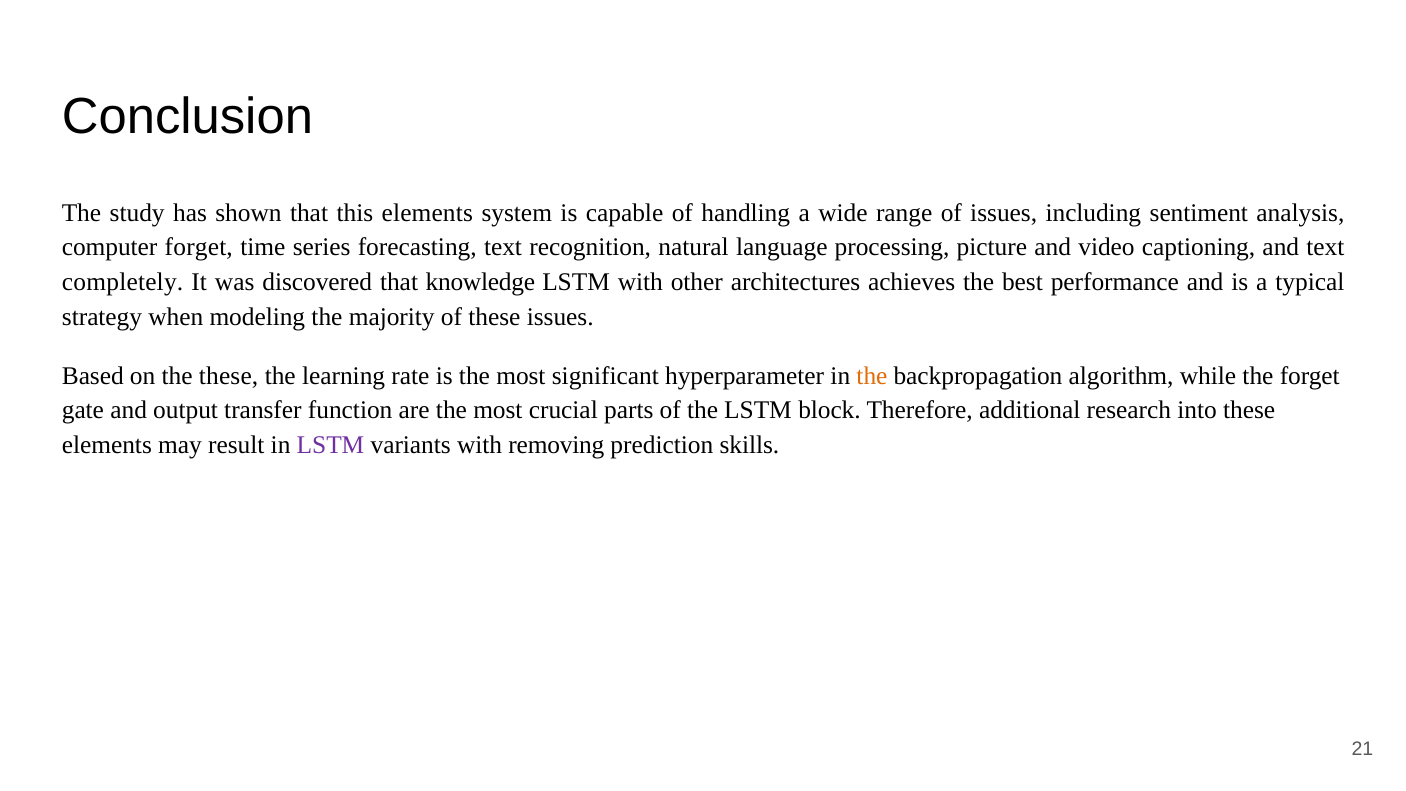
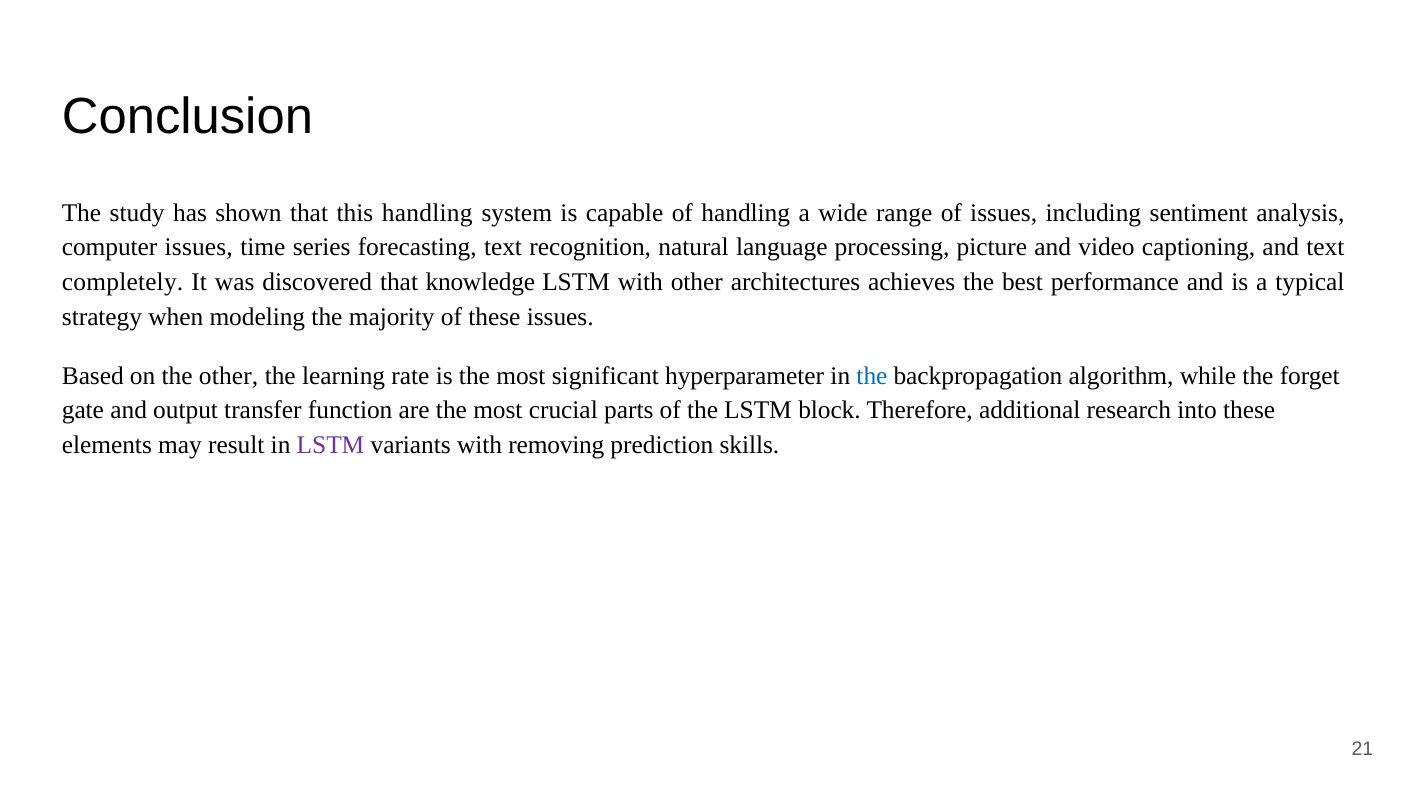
this elements: elements -> handling (427, 213)
computer forget: forget -> issues (199, 248)
the these: these -> other (229, 376)
the colour: orange -> blue (872, 376)
